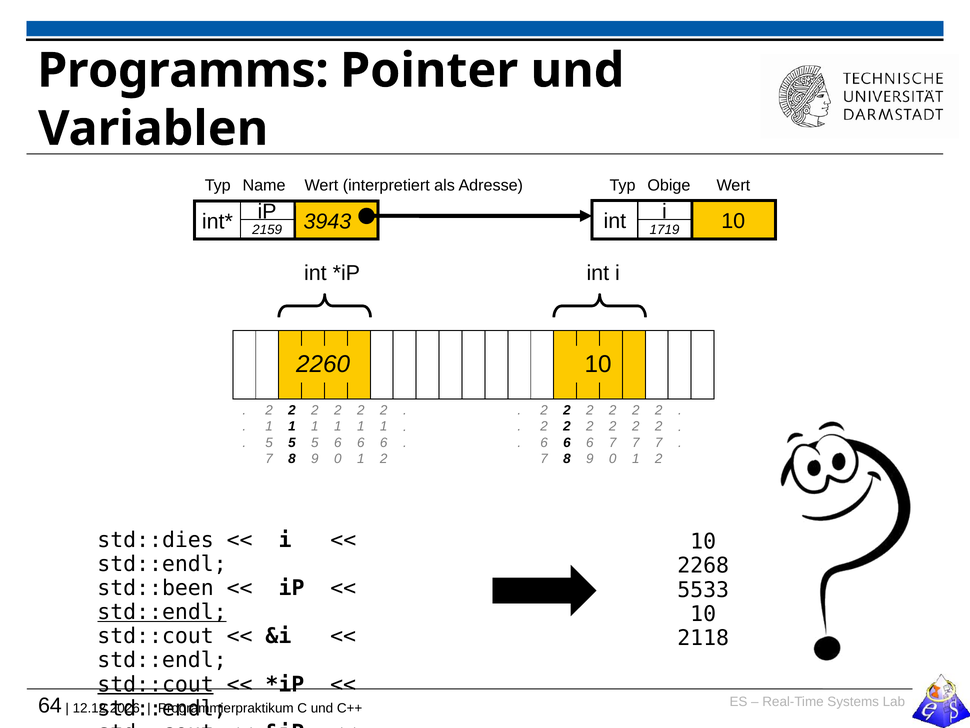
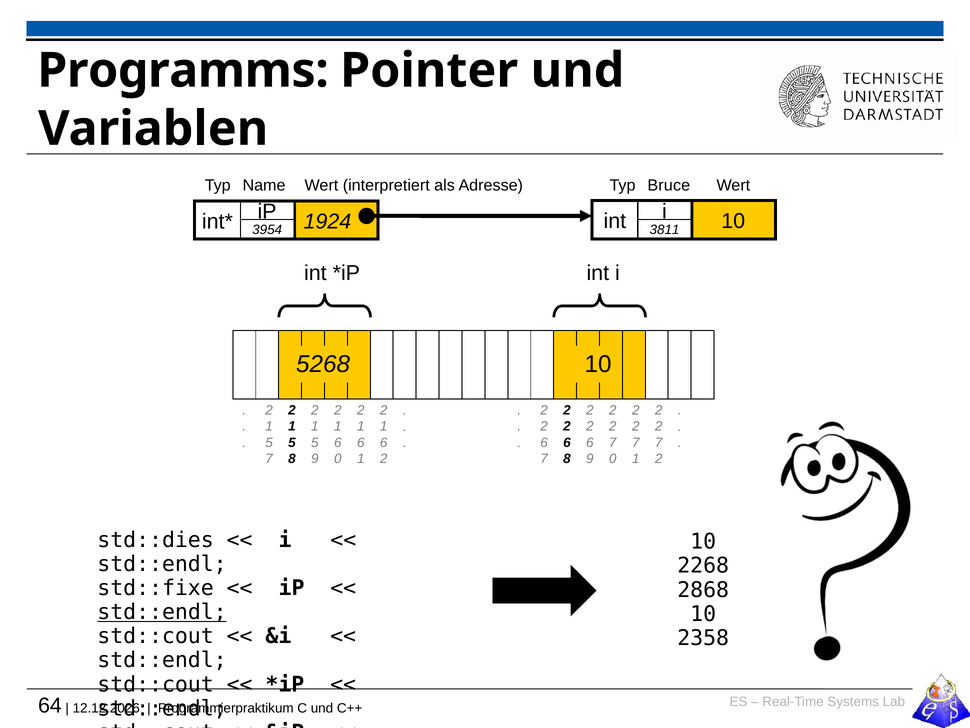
Obige: Obige -> Bruce (669, 185)
3943: 3943 -> 1924 (327, 221)
1719: 1719 -> 3811 (665, 230)
2159: 2159 -> 3954 (267, 230)
2260: 2260 -> 5268 (323, 364)
std::been: std::been -> std::fixe (156, 588)
5533: 5533 -> 2868 (703, 590)
2118: 2118 -> 2358 (703, 638)
std::cout underline: present -> none (156, 684)
